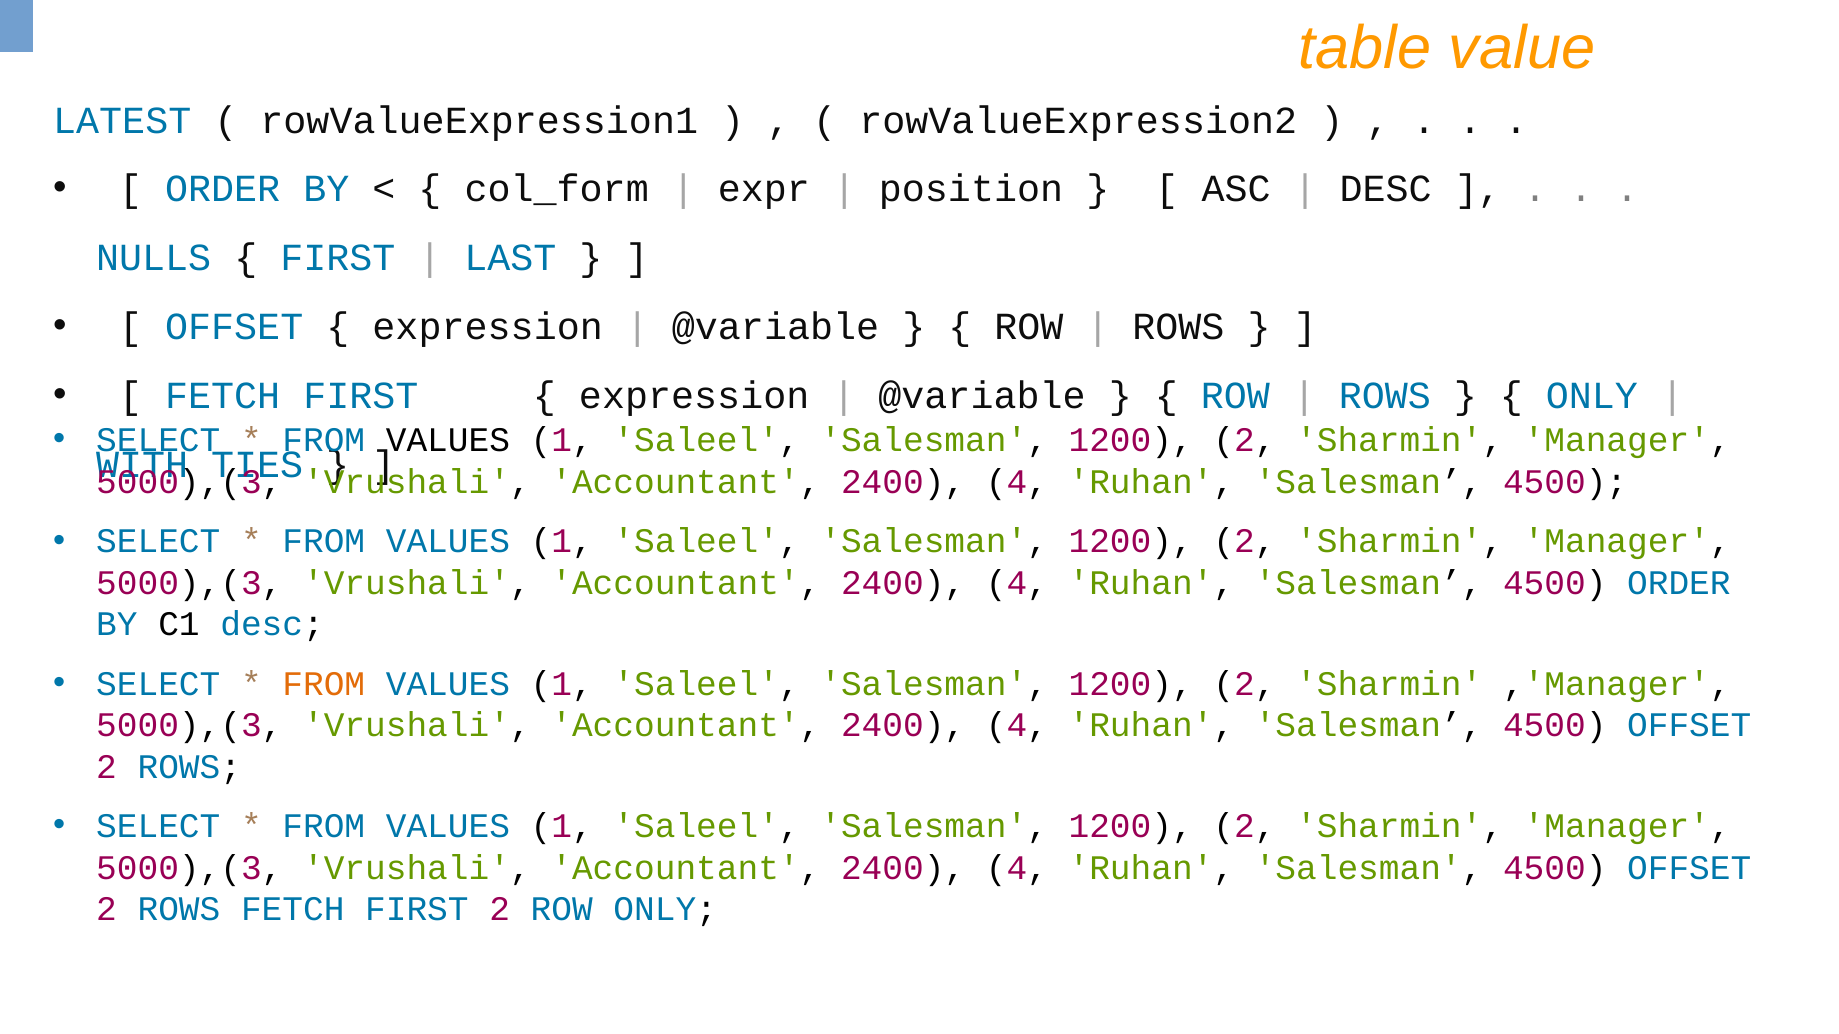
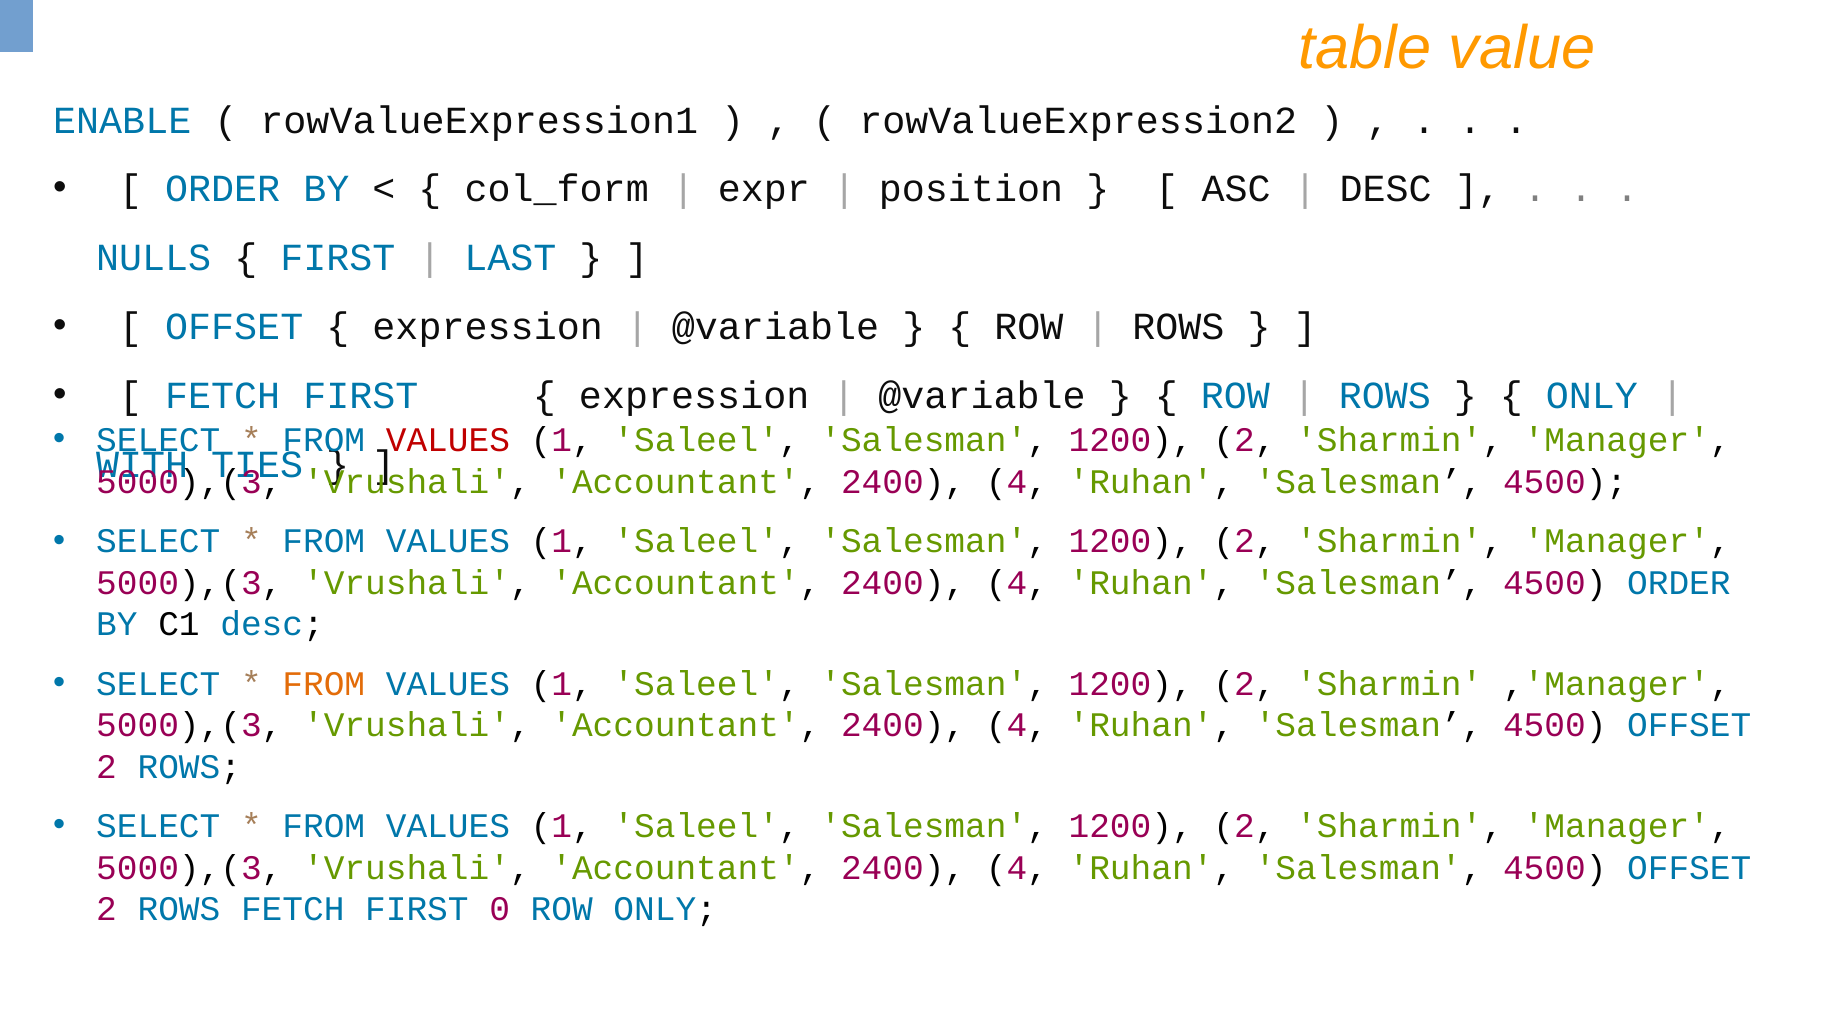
LATEST: LATEST -> ENABLE (122, 120)
VALUES colour: black -> red (448, 441)
FIRST 2: 2 -> 0 (500, 909)
